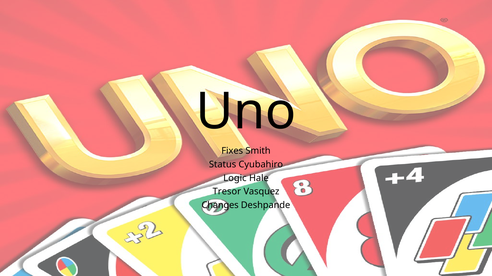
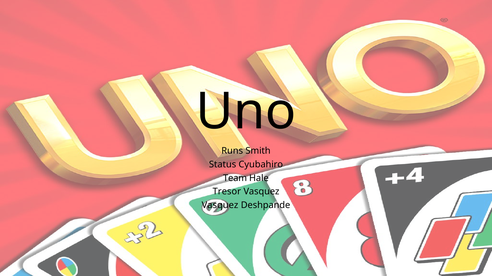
Fixes: Fixes -> Runs (232, 151)
Logic: Logic -> Team (235, 178)
Changes: Changes -> Vasquez (220, 206)
